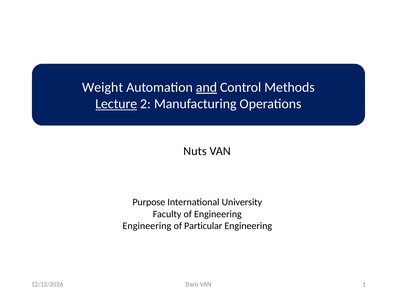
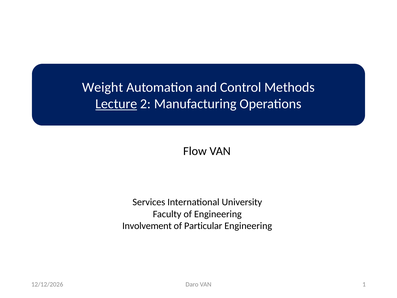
and underline: present -> none (206, 87)
Nuts: Nuts -> Flow (195, 151)
Purpose: Purpose -> Services (149, 202)
Engineering: Engineering -> Involvement (147, 226)
